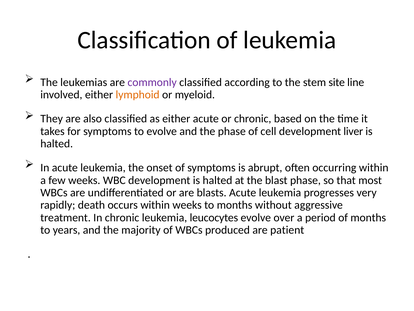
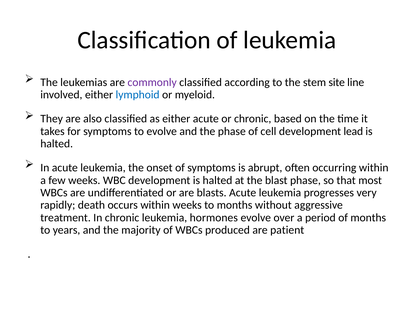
lymphoid colour: orange -> blue (138, 95)
liver: liver -> lead (353, 131)
leucocytes: leucocytes -> hormones (214, 217)
